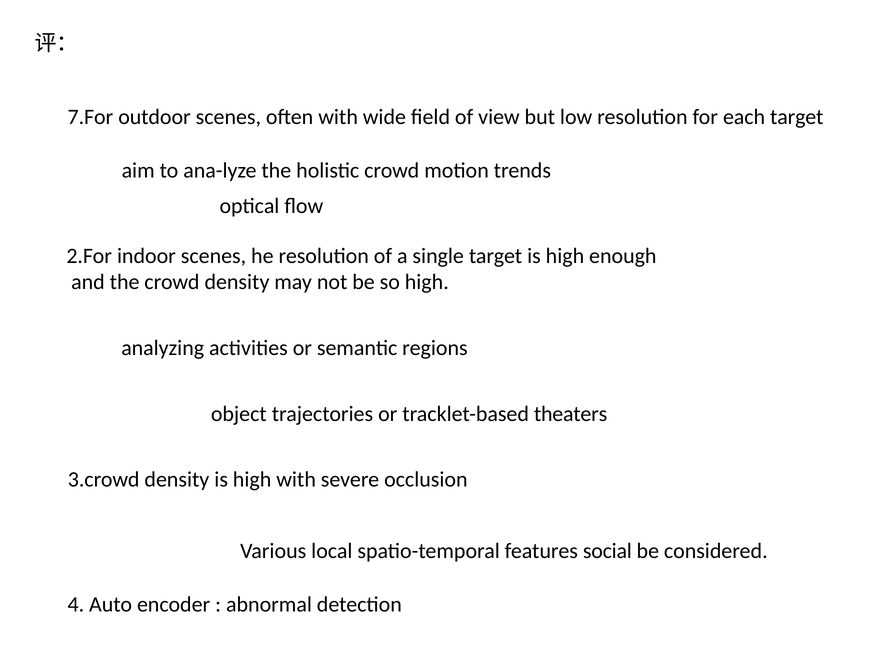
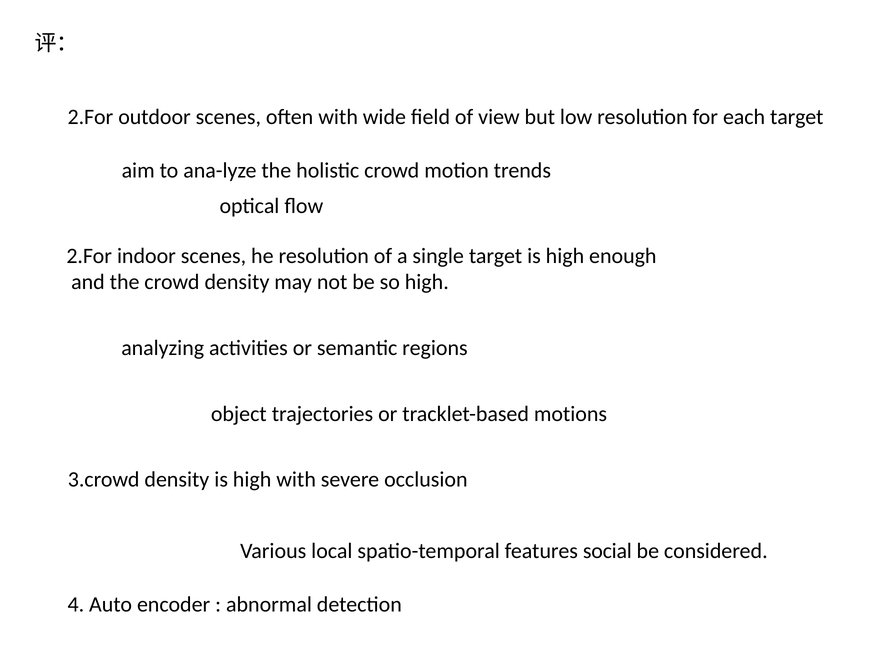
7.For: 7.For -> 2.For (90, 117)
theaters: theaters -> motions (570, 414)
